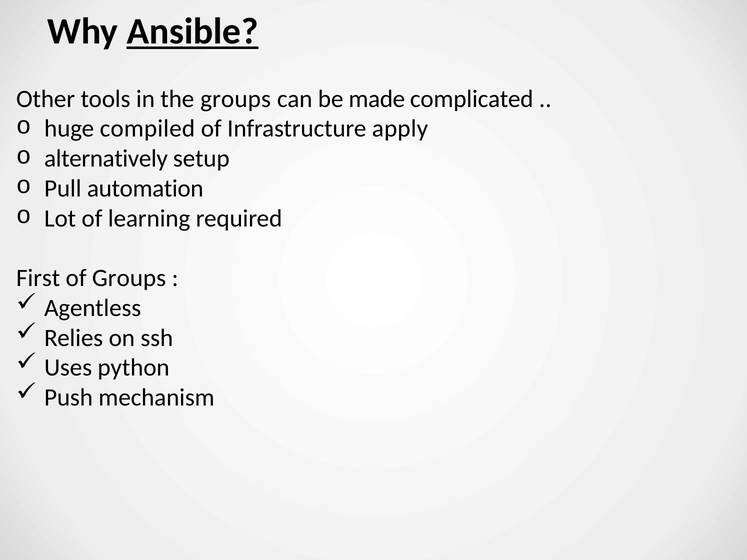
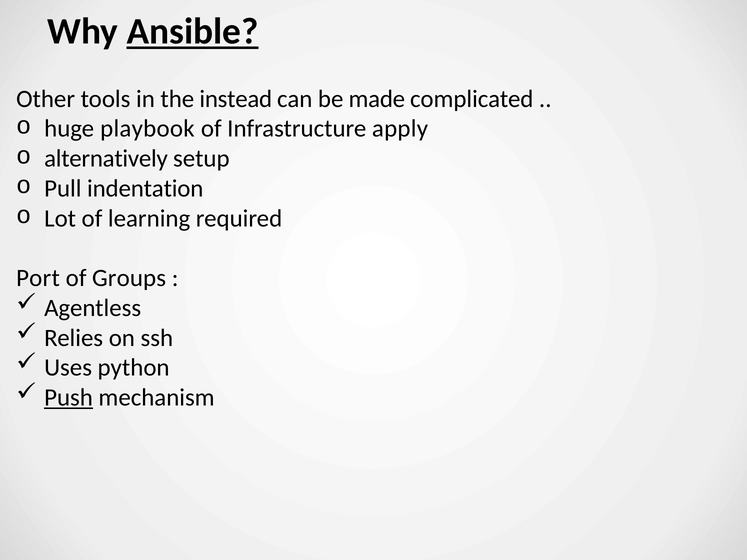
the groups: groups -> instead (236, 99)
compiled: compiled -> playbook (147, 129)
automation: automation -> indentation (145, 189)
First: First -> Port (38, 278)
Push underline: none -> present (69, 398)
